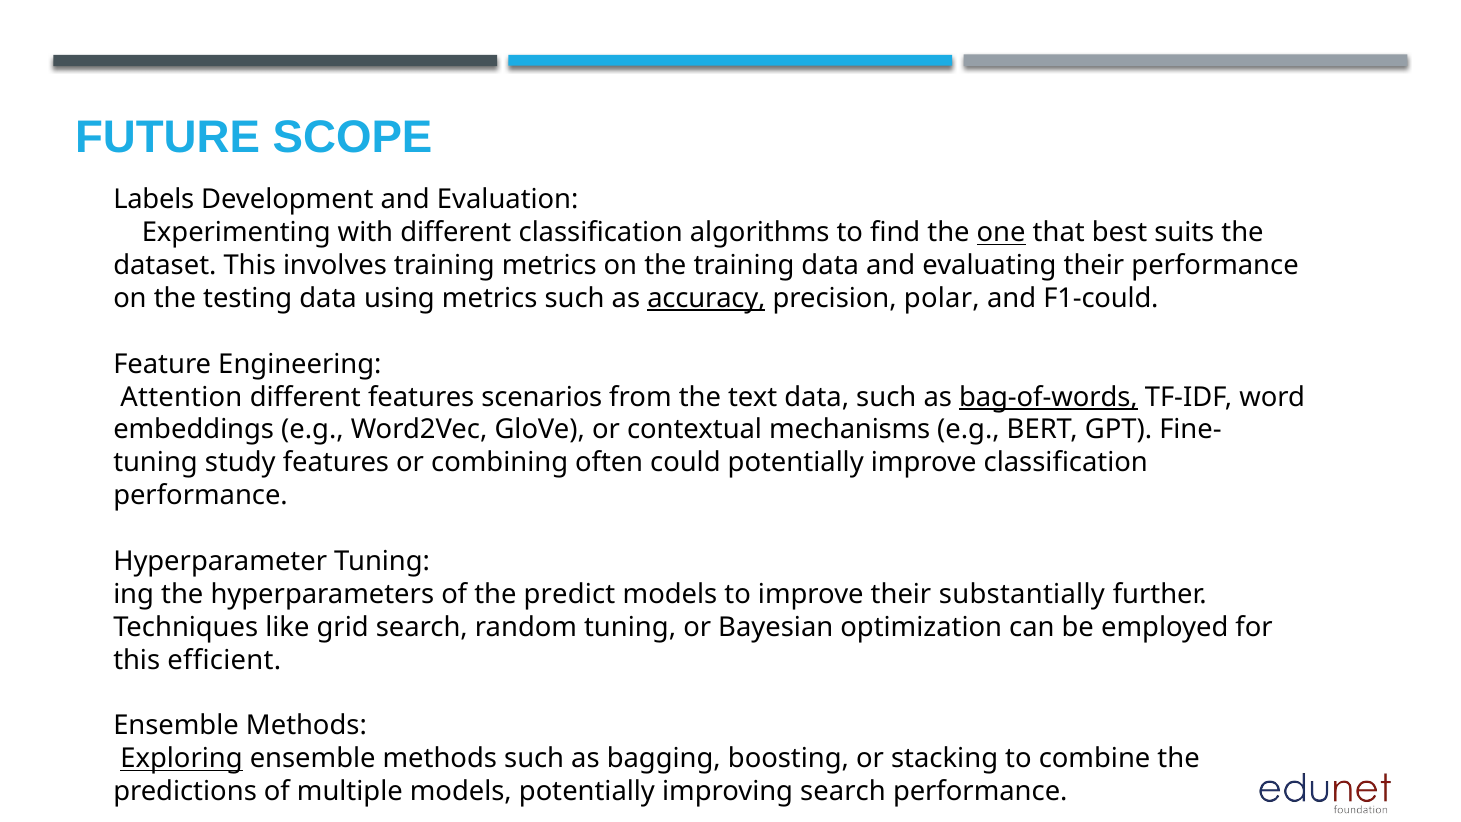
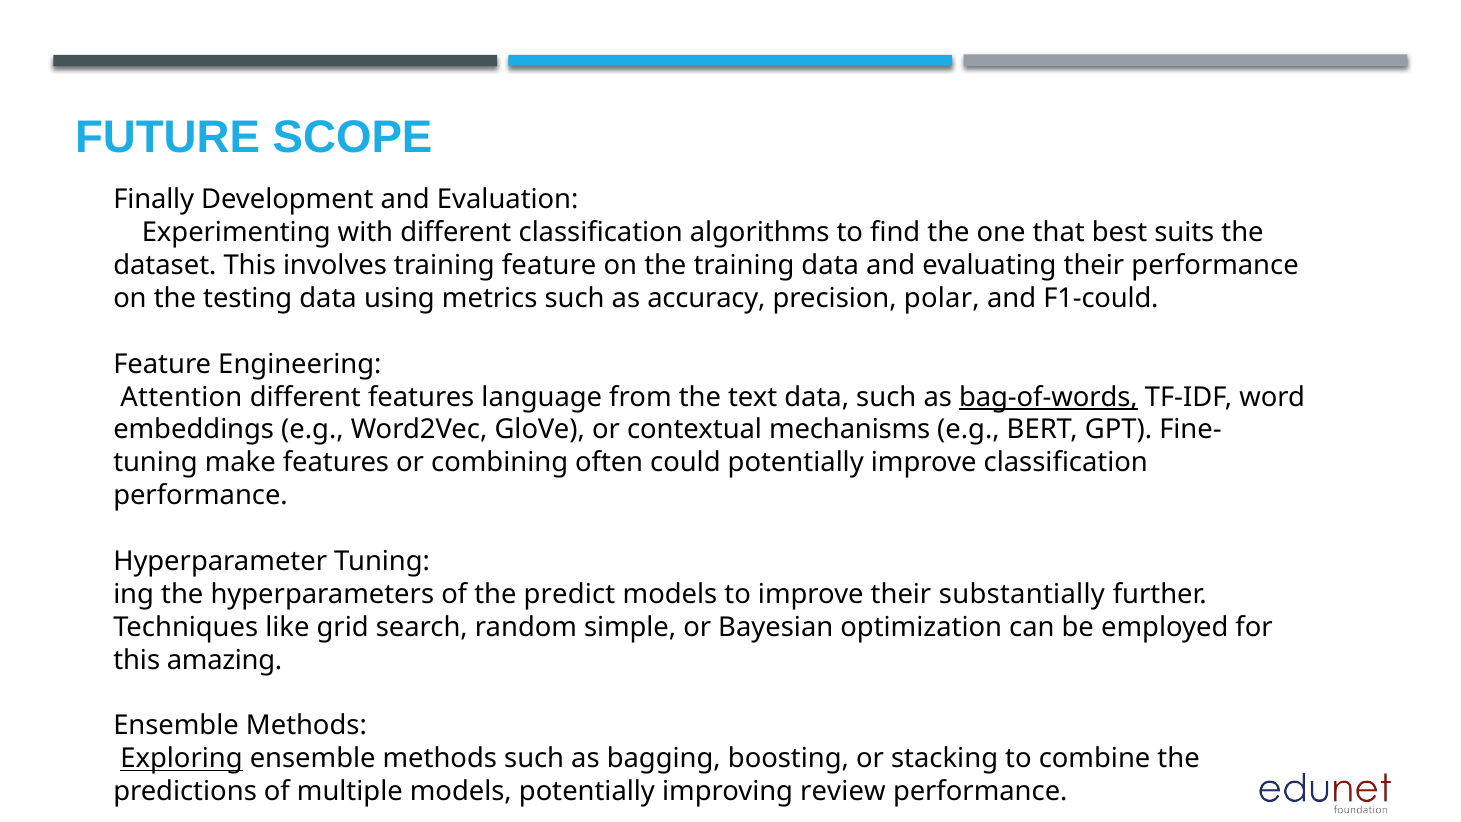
Labels: Labels -> Finally (154, 200)
one underline: present -> none (1001, 233)
training metrics: metrics -> feature (549, 265)
accuracy underline: present -> none (706, 298)
scenarios: scenarios -> language (542, 397)
study: study -> make (240, 463)
random tuning: tuning -> simple (630, 627)
efficient: efficient -> amazing (225, 660)
improving search: search -> review (843, 791)
